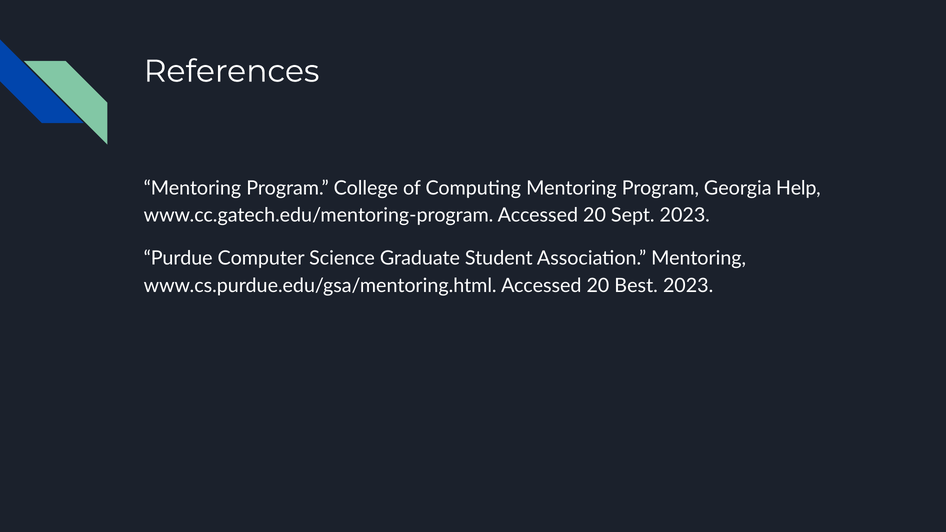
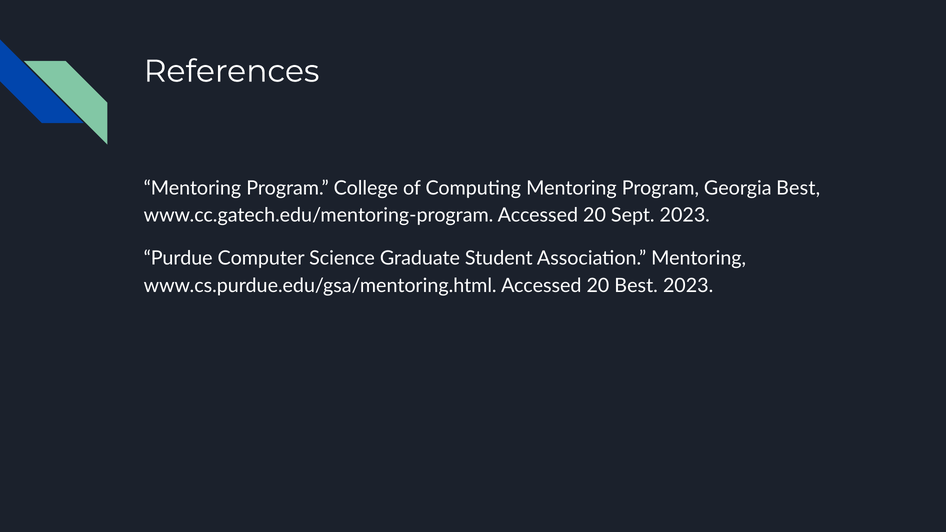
Georgia Help: Help -> Best (798, 188)
